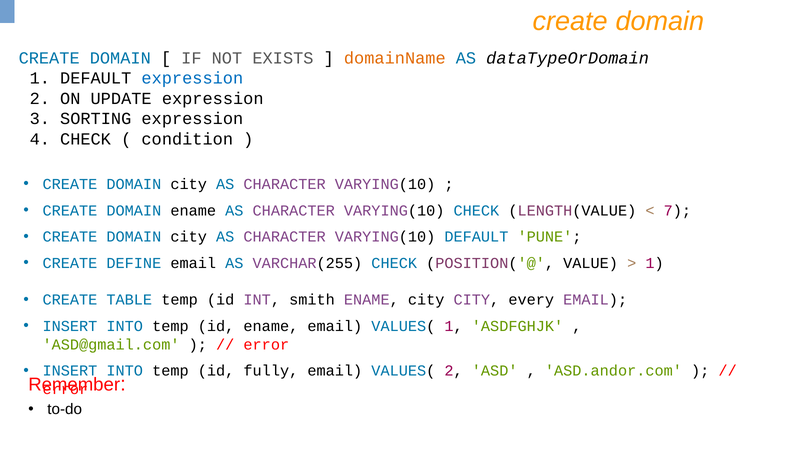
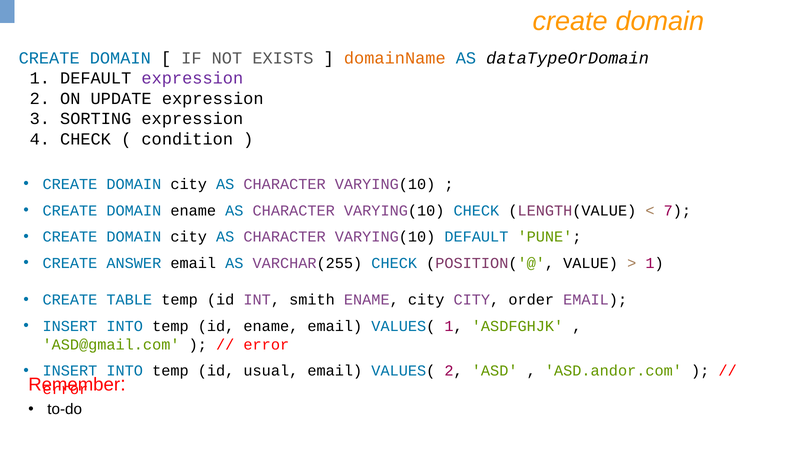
expression colour: blue -> purple (192, 78)
DEFINE: DEFINE -> ANSWER (134, 263)
every: every -> order (531, 300)
fully: fully -> usual (271, 371)
